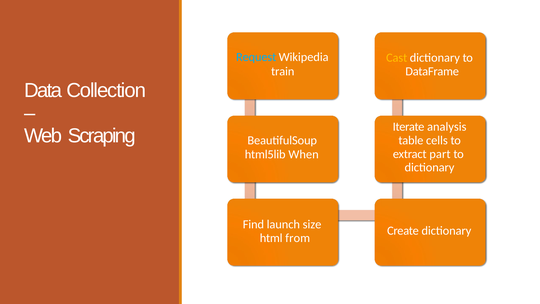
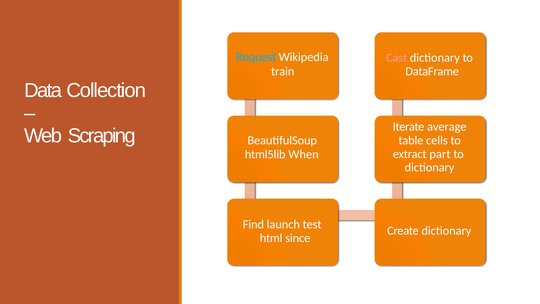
Cast colour: yellow -> pink (397, 58)
analysis: analysis -> average (447, 127)
size: size -> test (312, 224)
from: from -> since (298, 238)
